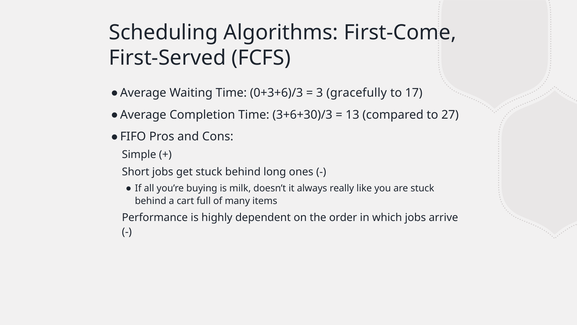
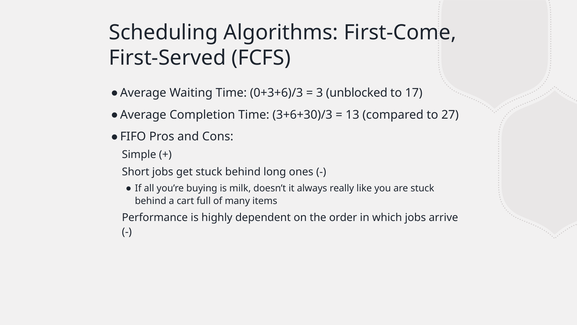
gracefully: gracefully -> unblocked (357, 93)
